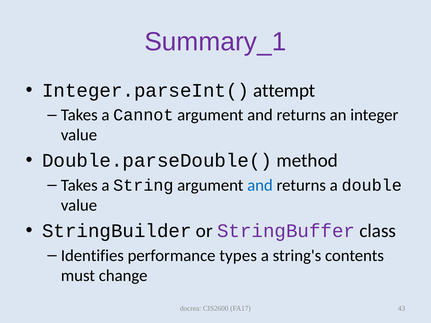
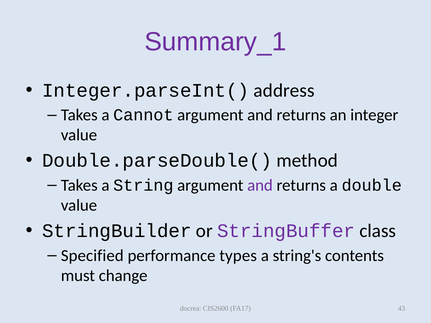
attempt: attempt -> address (284, 90)
and colour: blue -> purple (260, 185)
Identifies: Identifies -> Specified (92, 256)
